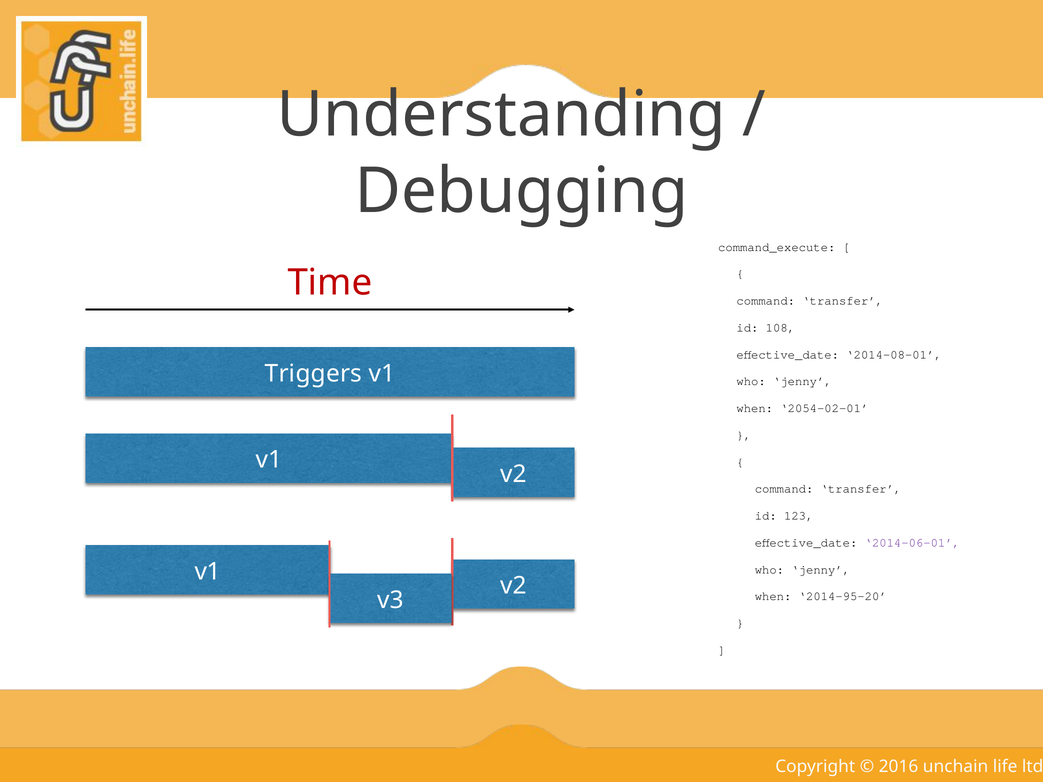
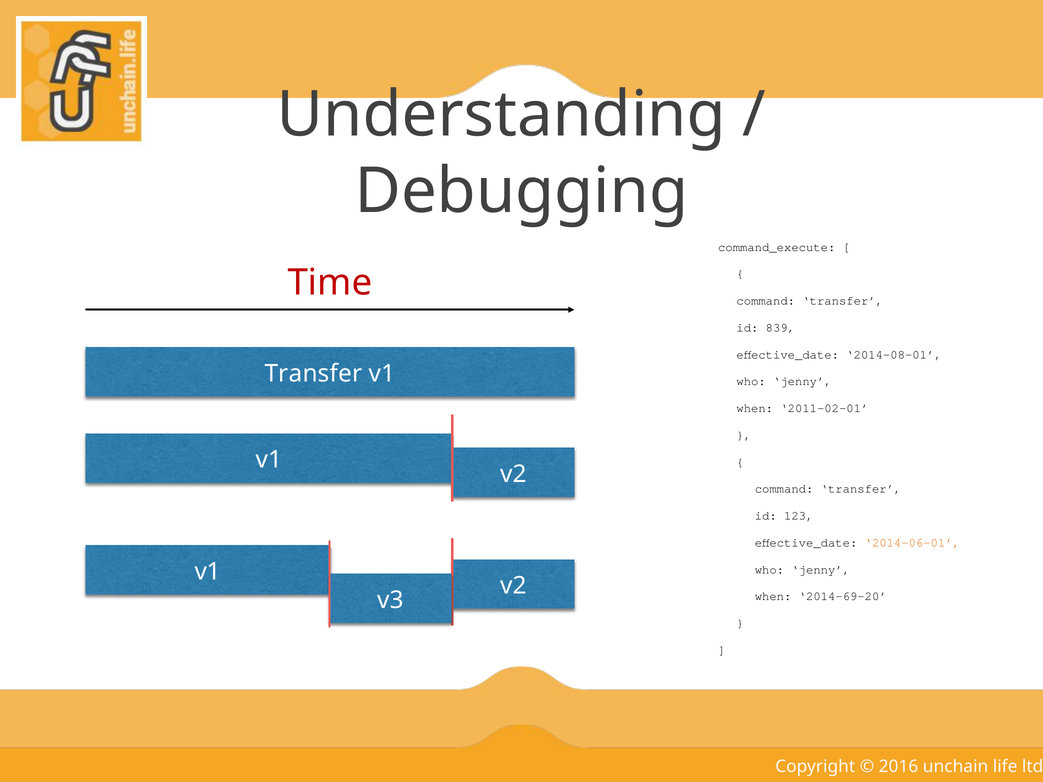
108: 108 -> 839 (780, 328)
Triggers: Triggers -> Transfer (314, 374)
2054-02-01: 2054-02-01 -> 2011-02-01 (824, 408)
2014-06-01 colour: purple -> orange (912, 543)
2014-95-20: 2014-95-20 -> 2014-69-20 (843, 597)
